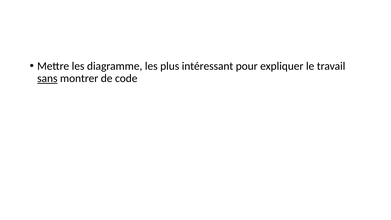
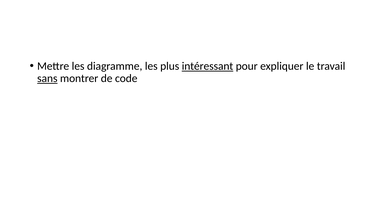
intéressant underline: none -> present (208, 66)
